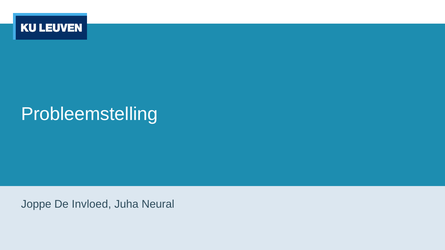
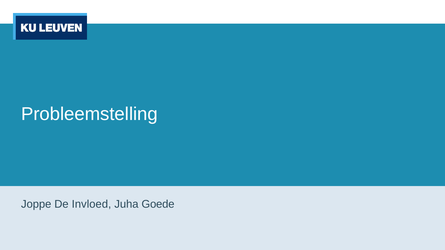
Neural: Neural -> Goede (158, 204)
